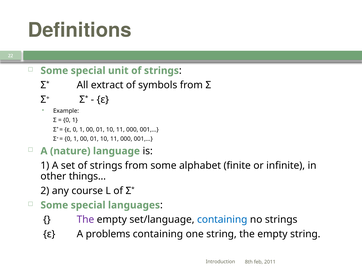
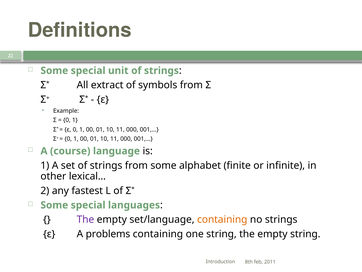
nature: nature -> course (70, 151)
things…: things… -> lexical… (87, 176)
course: course -> fastest (87, 190)
containing colour: blue -> orange (222, 219)
